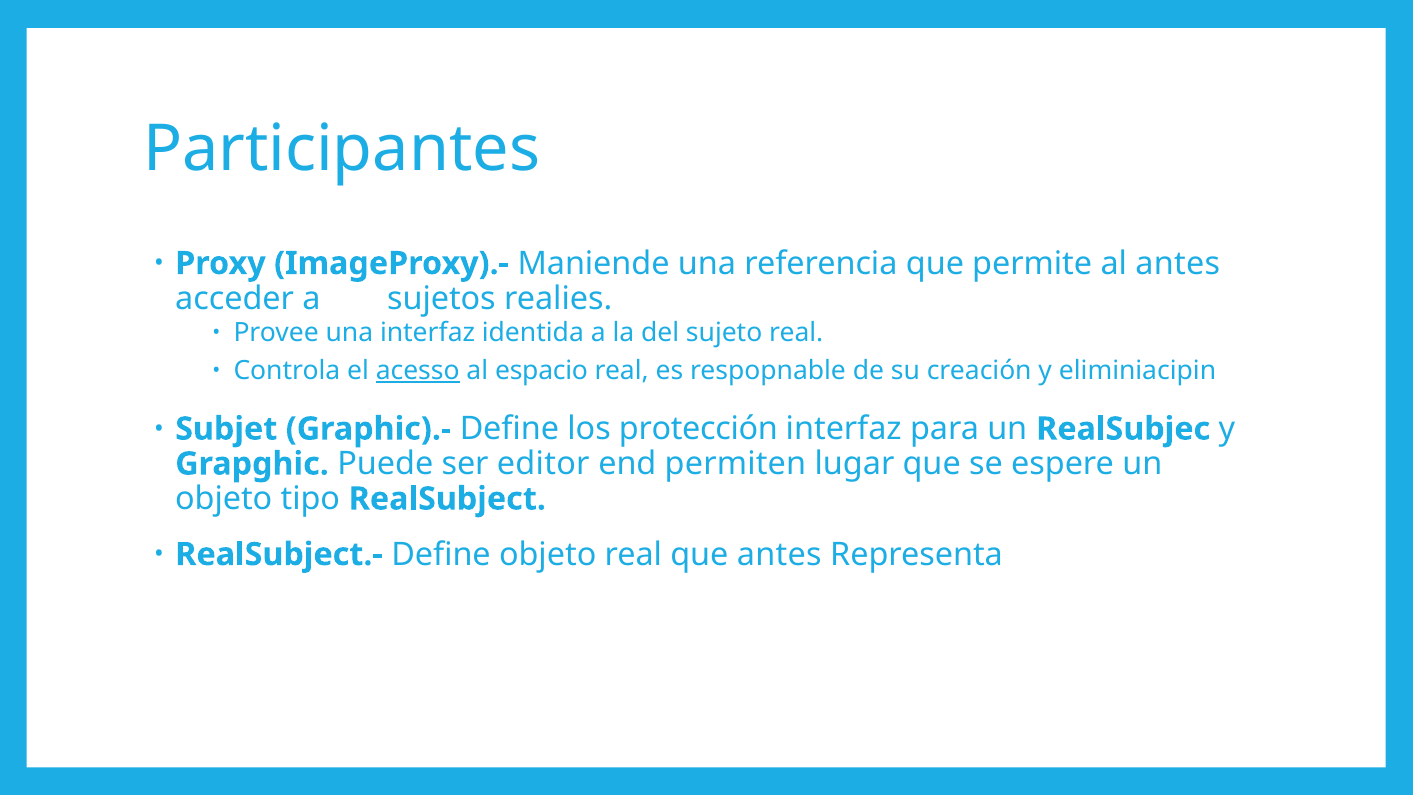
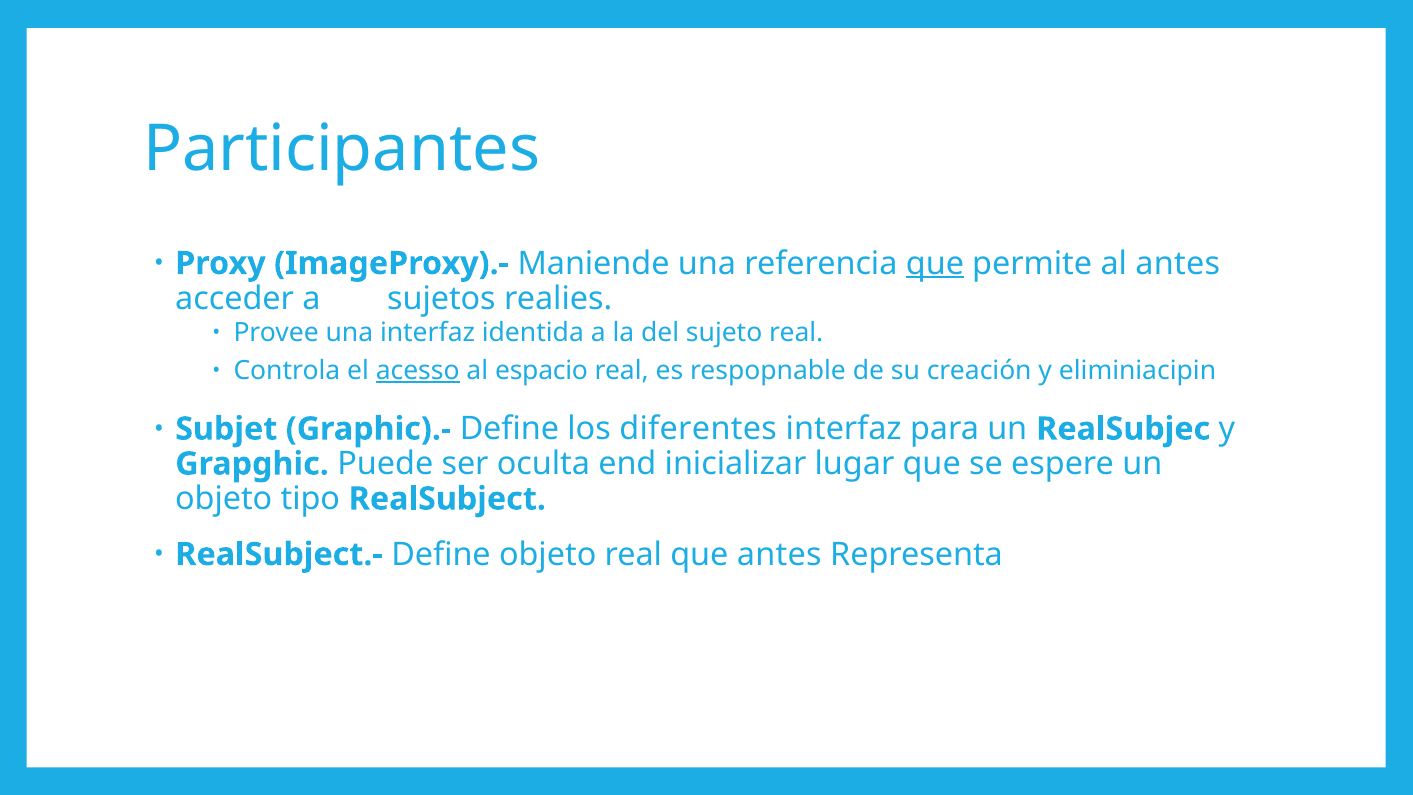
que underline: none -> present (935, 263)
protección: protección -> diferentes (698, 429)
editor: editor -> oculta (543, 464)
permiten: permiten -> inicializar (736, 464)
